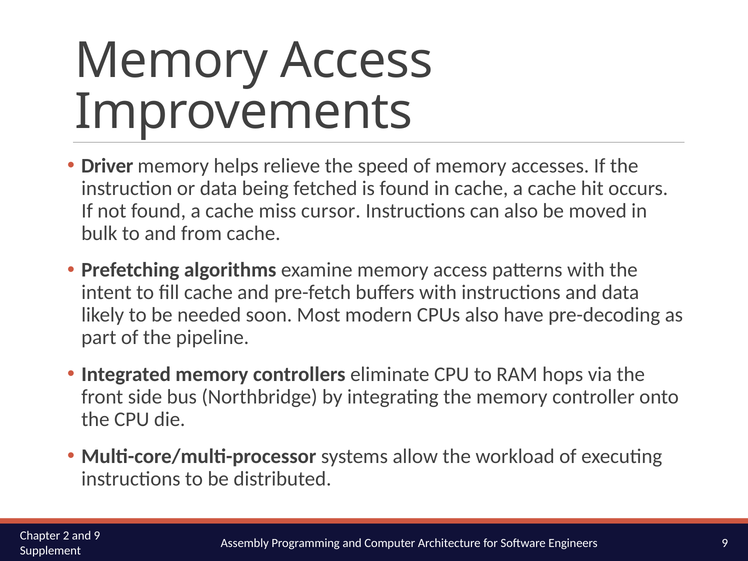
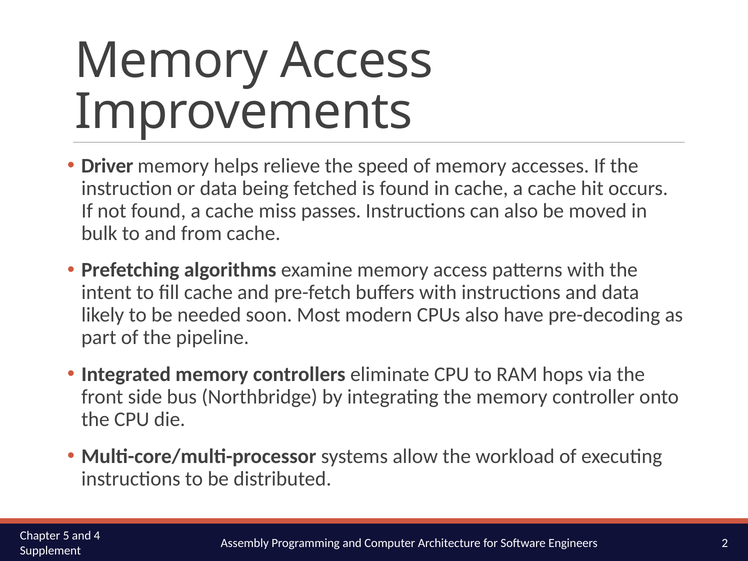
cursor: cursor -> passes (331, 211)
2: 2 -> 5 (66, 536)
and 9: 9 -> 4 (97, 536)
Engineers 9: 9 -> 2 (725, 543)
